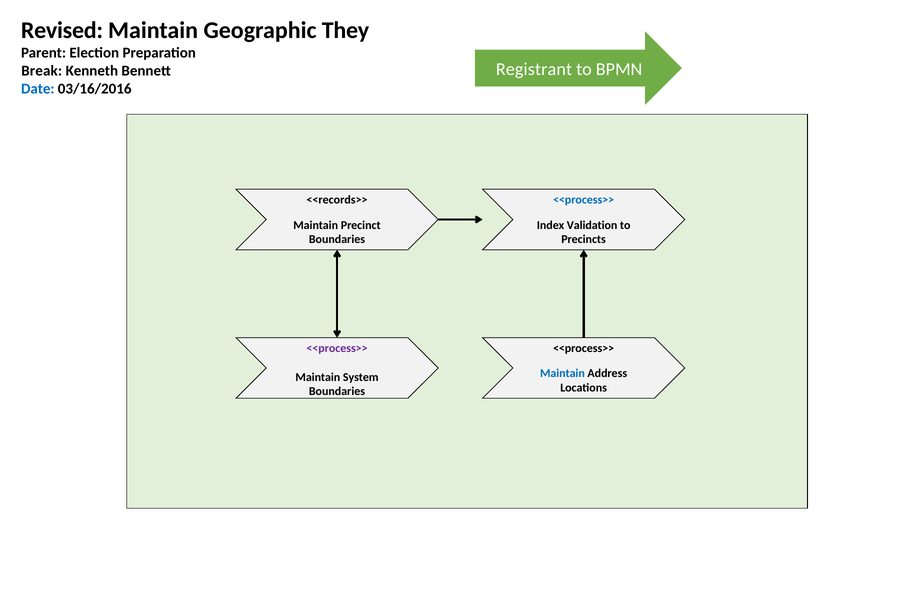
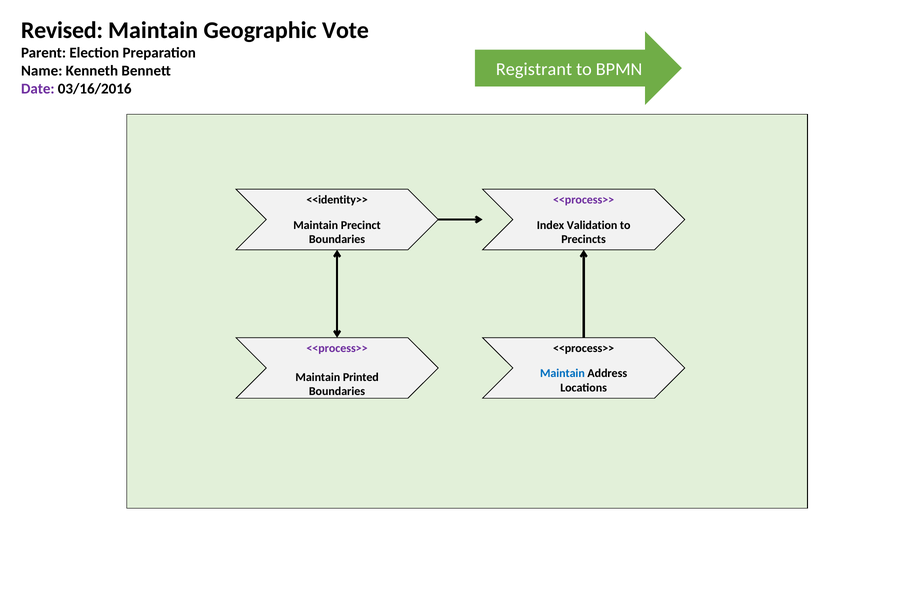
They: They -> Vote (345, 30)
Break: Break -> Name (42, 71)
Date colour: blue -> purple (38, 89)
<<records>>: <<records>> -> <<identity>> (337, 200)
<<process>> colour: blue -> purple (584, 200)
System: System -> Printed (361, 377)
